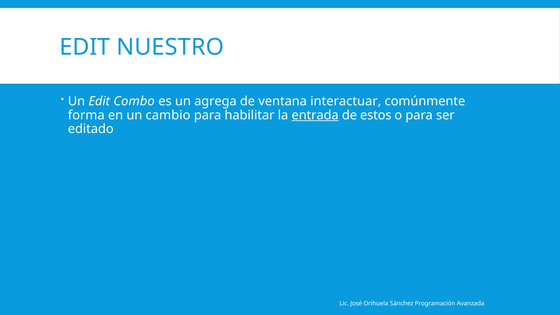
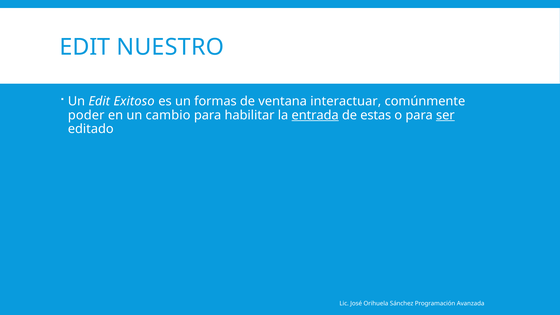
Combo: Combo -> Exitoso (134, 101)
agrega: agrega -> formas (215, 101)
forma: forma -> poder (86, 115)
estos: estos -> estas (376, 115)
ser underline: none -> present (445, 115)
